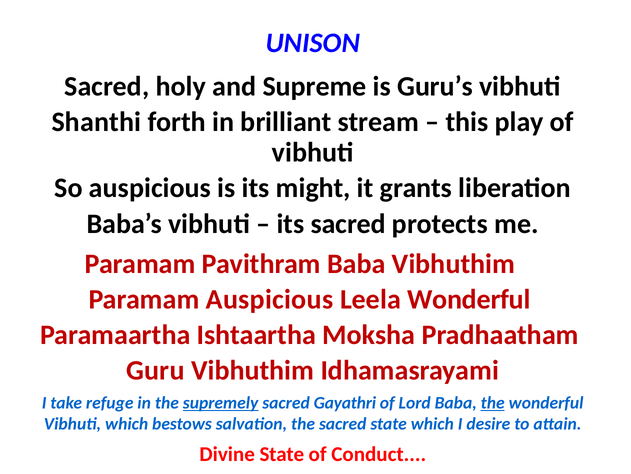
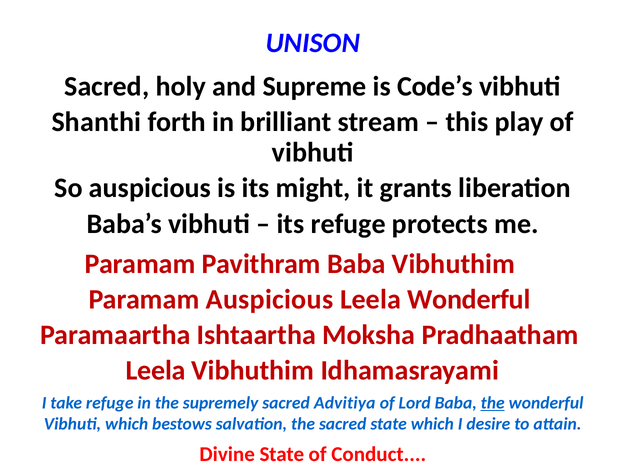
Guru’s: Guru’s -> Code’s (435, 86)
its sacred: sacred -> refuge (348, 223)
Guru: Guru -> Leela (156, 370)
supremely underline: present -> none (221, 402)
Gayathri: Gayathri -> Advitiya (345, 402)
